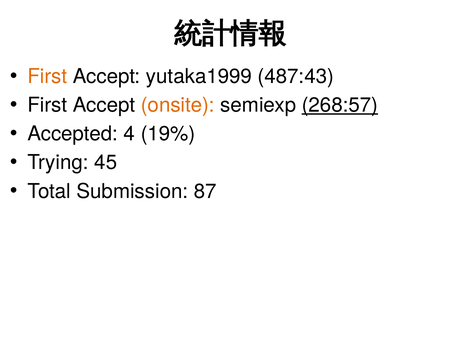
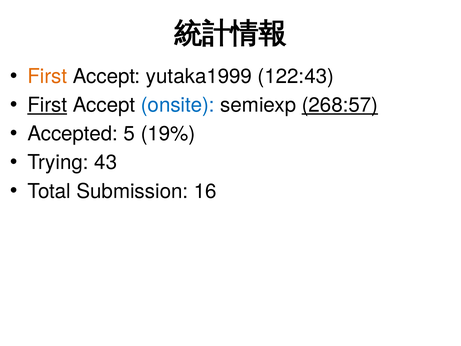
487:43: 487:43 -> 122:43 (296, 76)
First underline: none -> present (47, 105)
onsite colour: orange -> blue (178, 105)
4: 4 -> 5 (129, 134)
45: 45 -> 43 (106, 162)
87: 87 -> 16 (205, 191)
